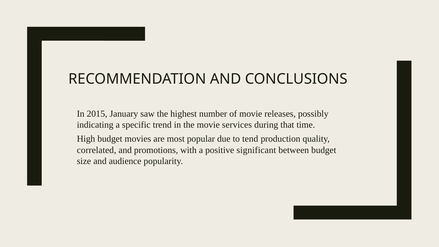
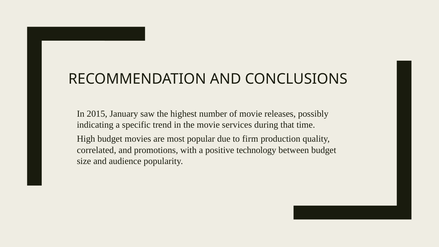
tend: tend -> firm (250, 139)
significant: significant -> technology (256, 150)
